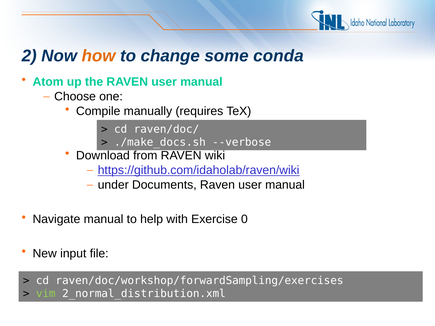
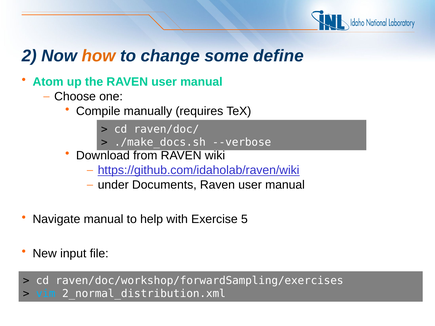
conda: conda -> define (278, 56)
0: 0 -> 5 (244, 219)
vim colour: light green -> light blue (46, 294)
